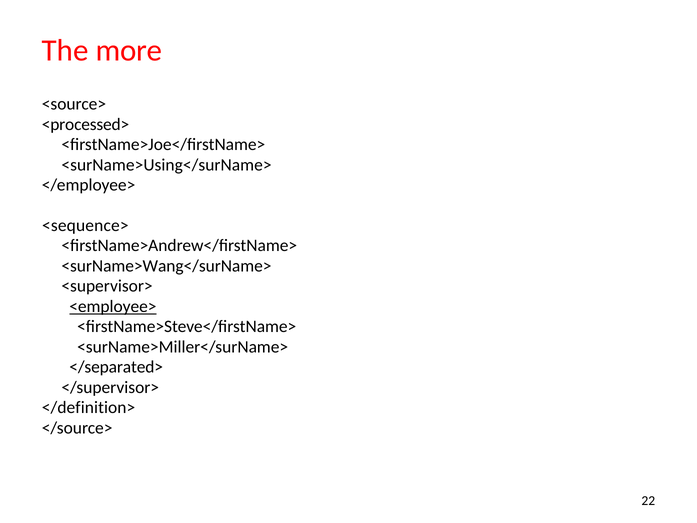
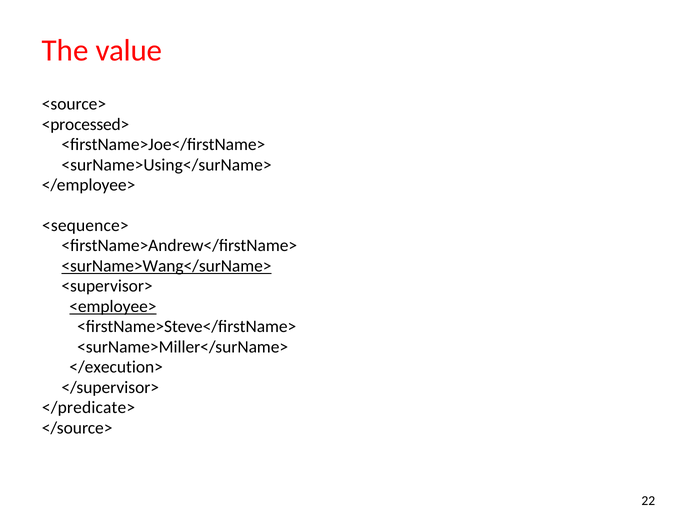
more: more -> value (129, 50)
<surName>Wang</surName> underline: none -> present (166, 266)
</separated>: </separated> -> </execution> (116, 367)
</definition>: </definition> -> </predicate> (89, 407)
